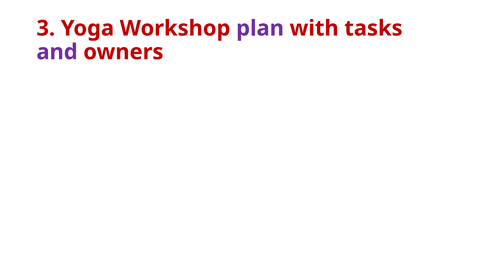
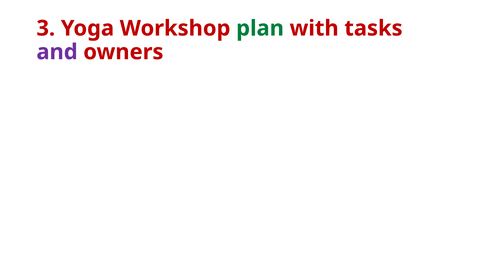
plan colour: purple -> green (260, 28)
